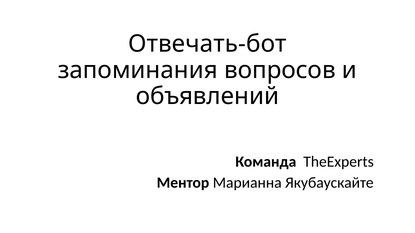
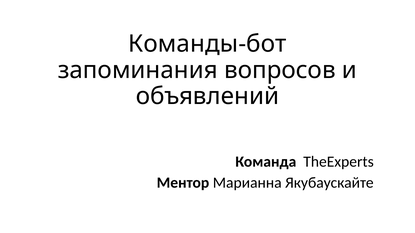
Отвечать-бот: Отвечать-бот -> Команды-бот (207, 44)
